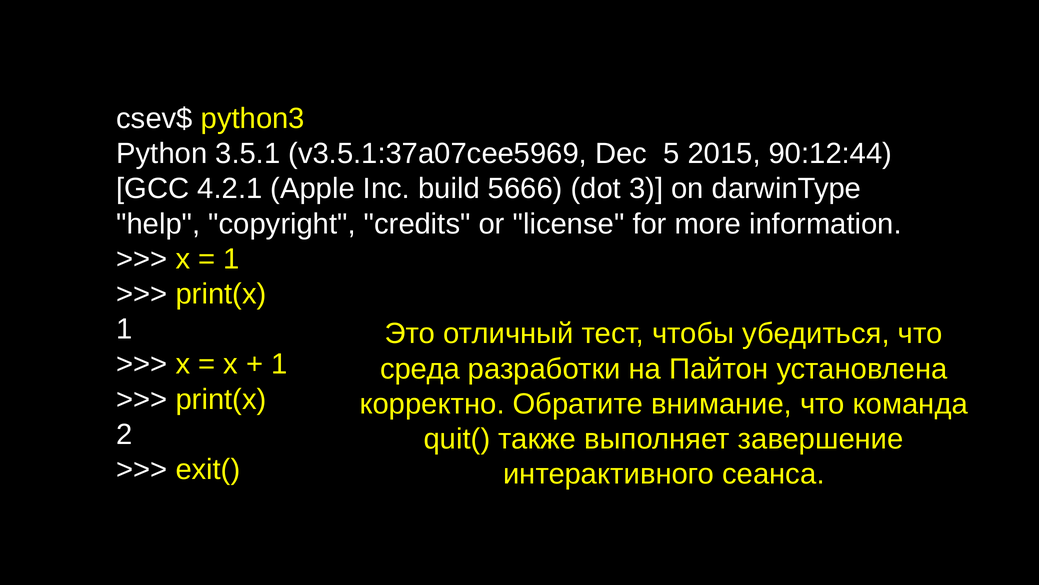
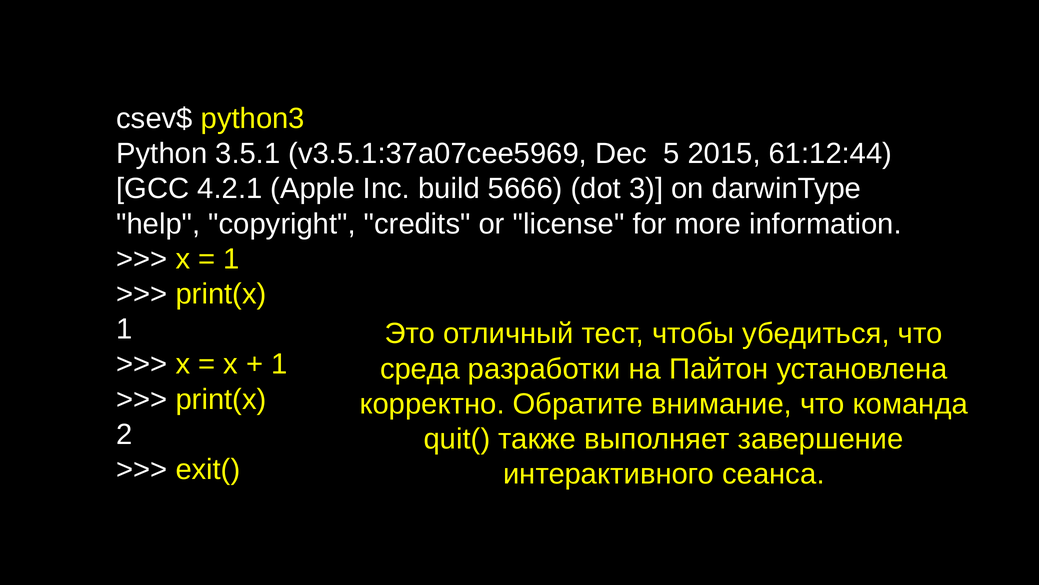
90:12:44: 90:12:44 -> 61:12:44 (830, 154)
